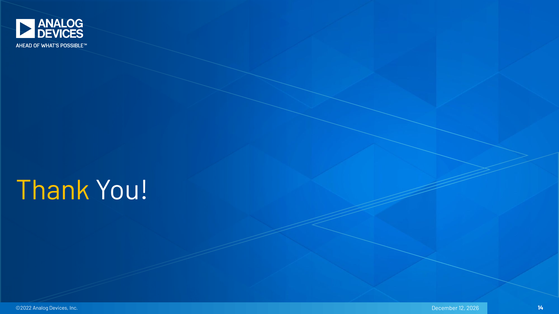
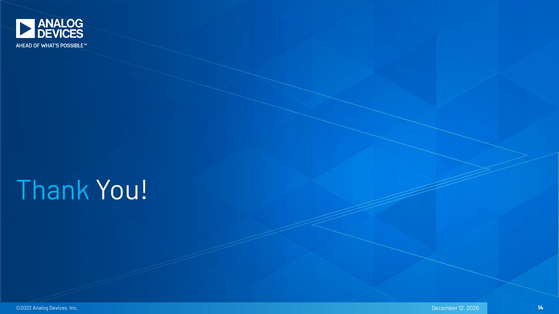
Thank colour: yellow -> light blue (53, 191)
